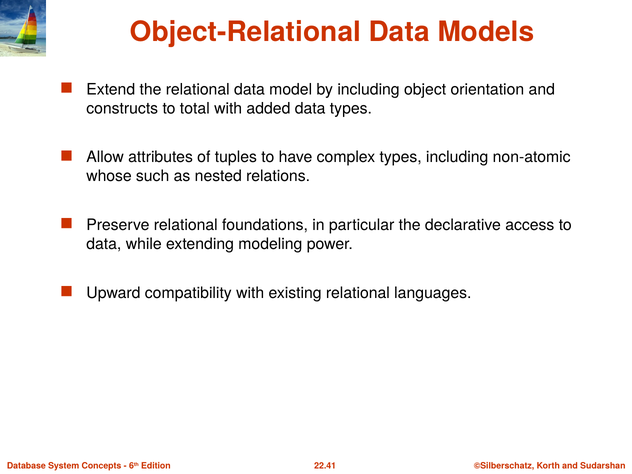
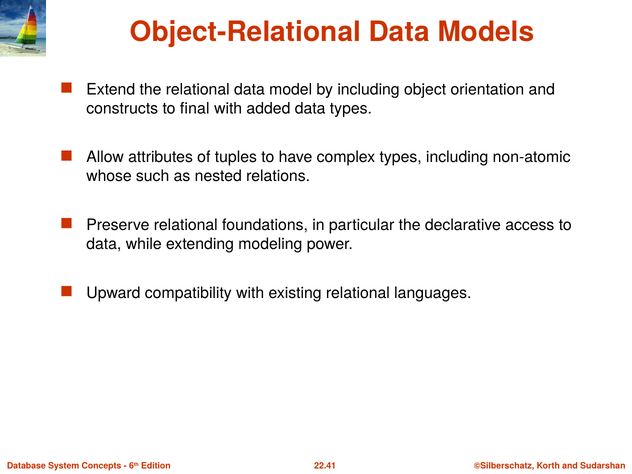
total: total -> final (195, 108)
